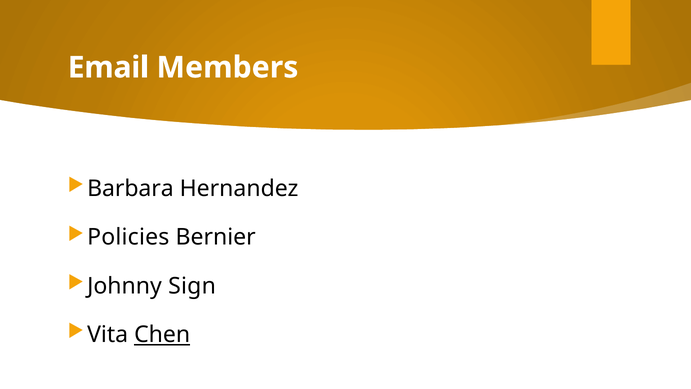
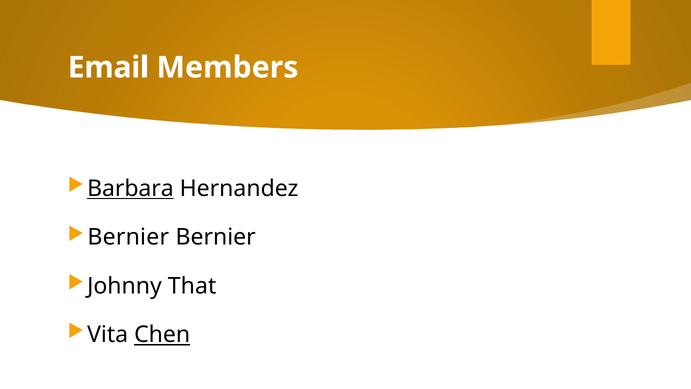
Barbara underline: none -> present (130, 188)
Policies: Policies -> Bernier (128, 237)
Sign: Sign -> That (192, 286)
